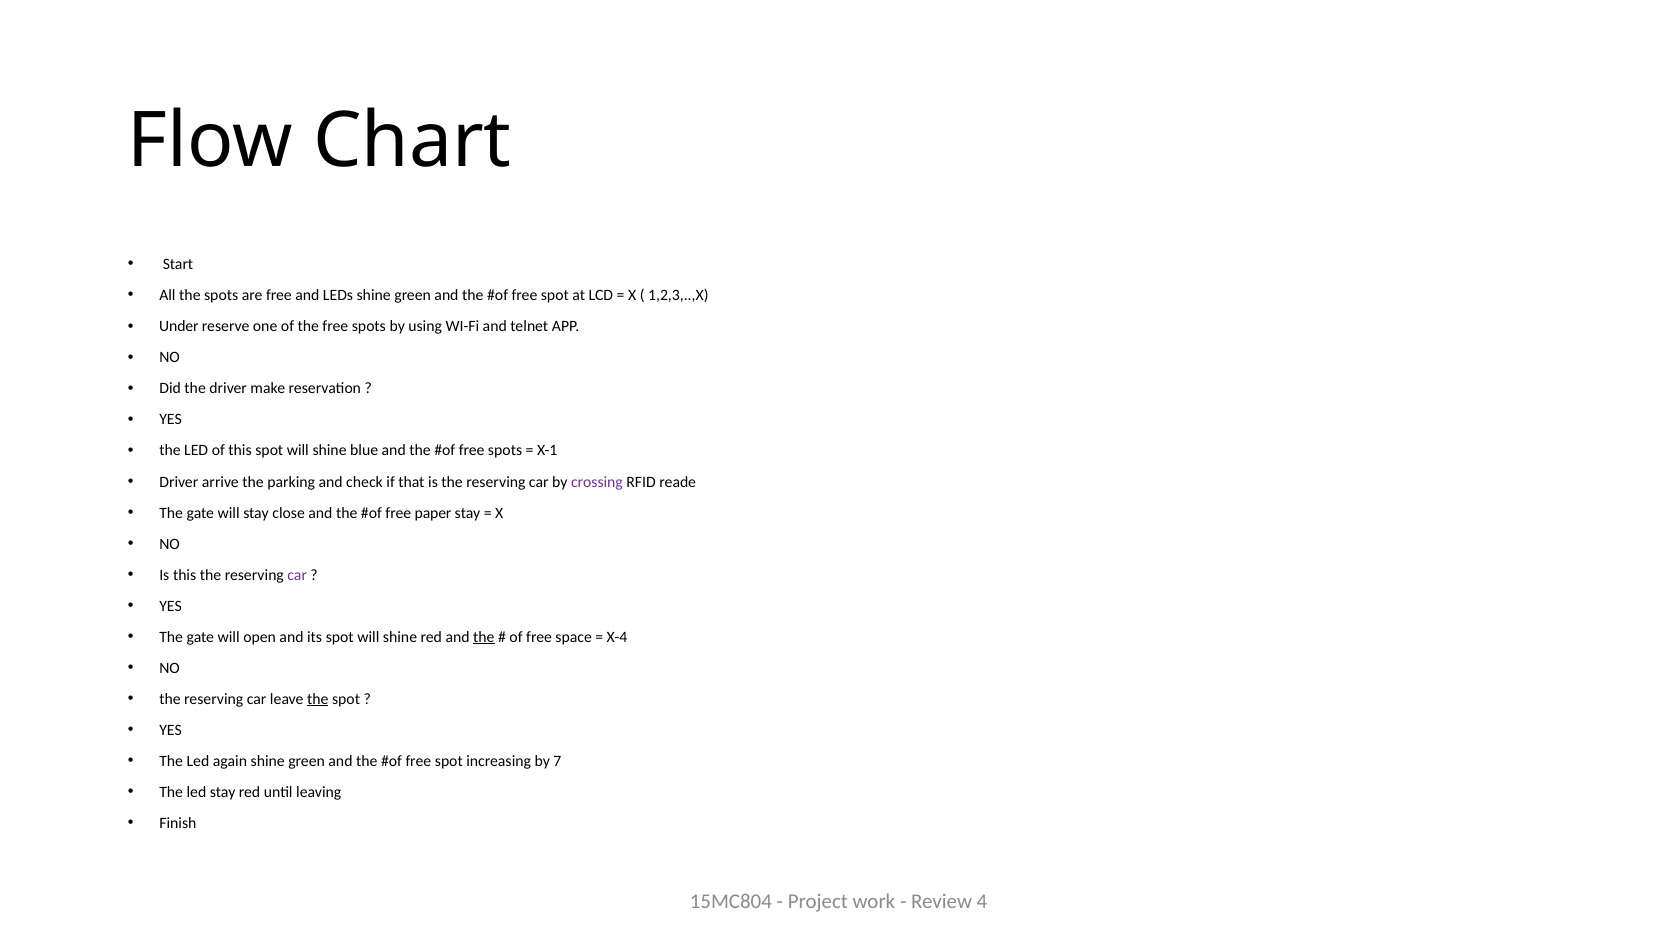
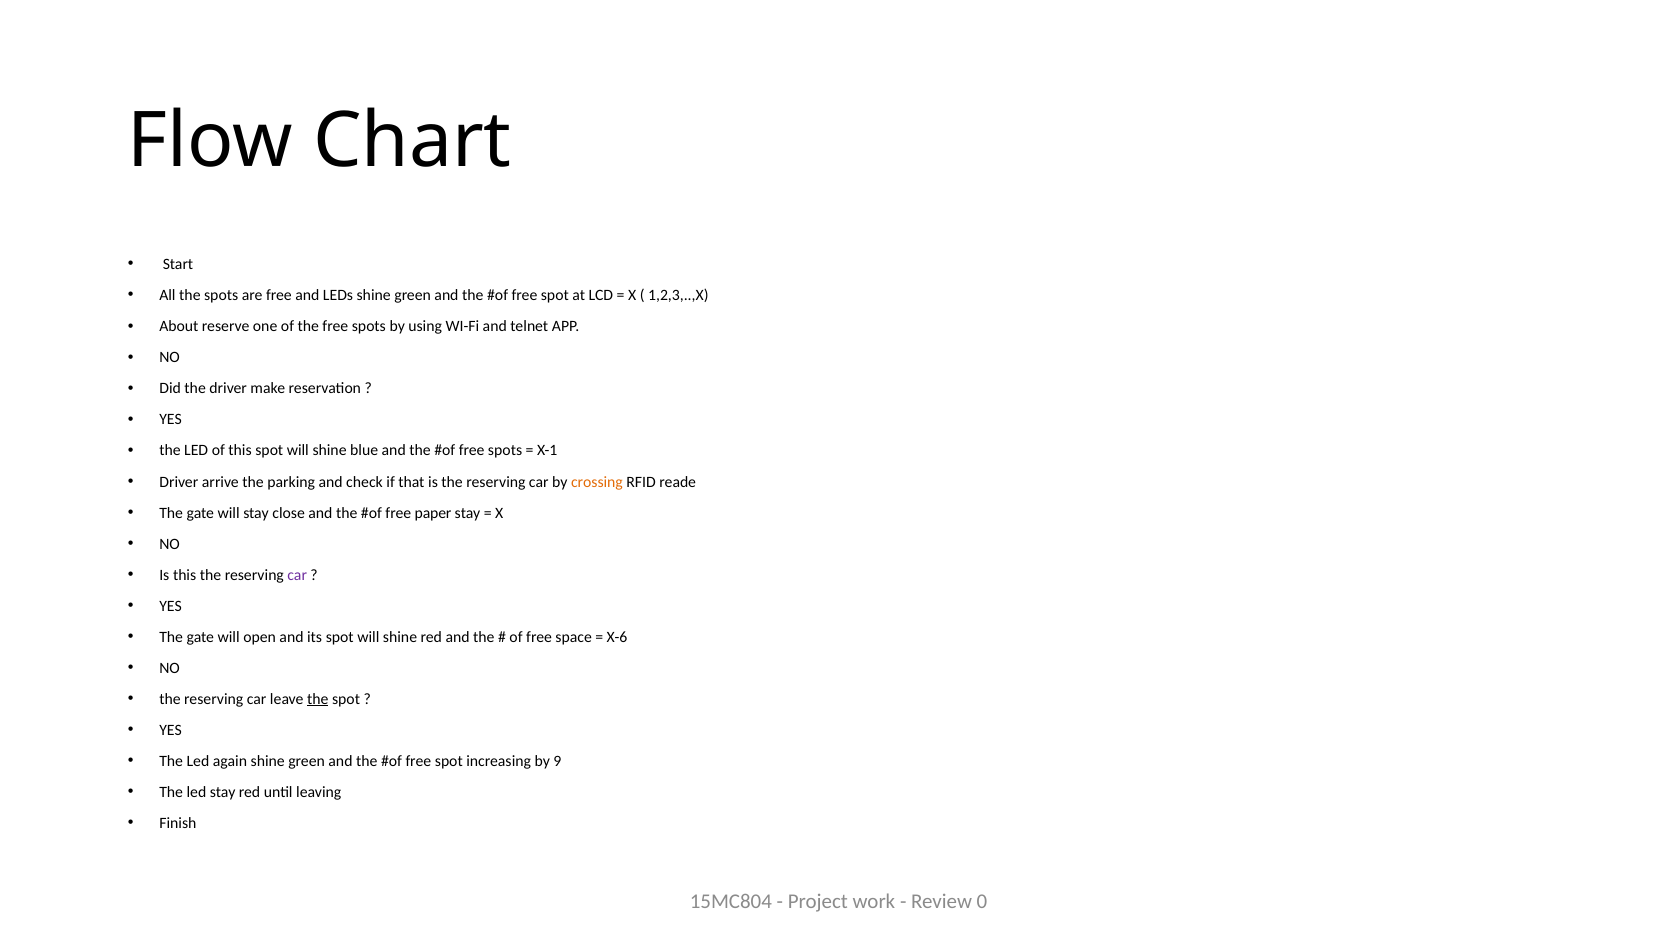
Under: Under -> About (179, 327)
crossing colour: purple -> orange (597, 482)
the underline: present -> none (484, 637)
X-4: X-4 -> X-6 (617, 637)
7: 7 -> 9 (557, 761)
4: 4 -> 0 (982, 901)
